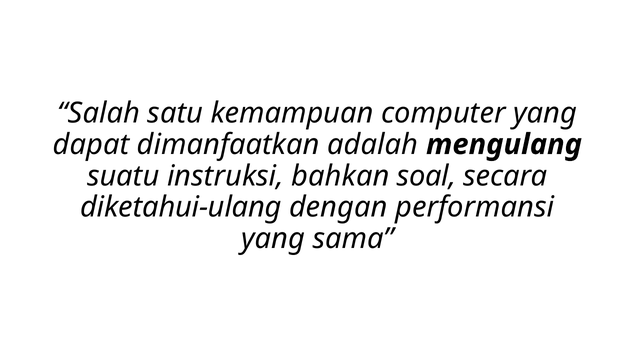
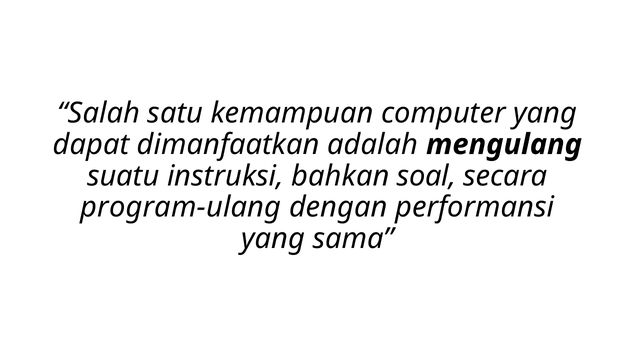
diketahui-ulang: diketahui-ulang -> program-ulang (181, 207)
